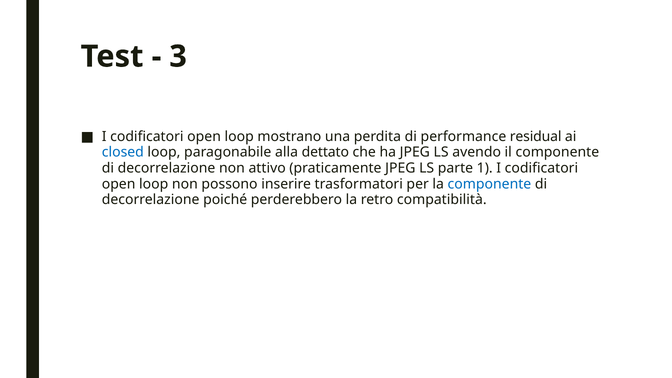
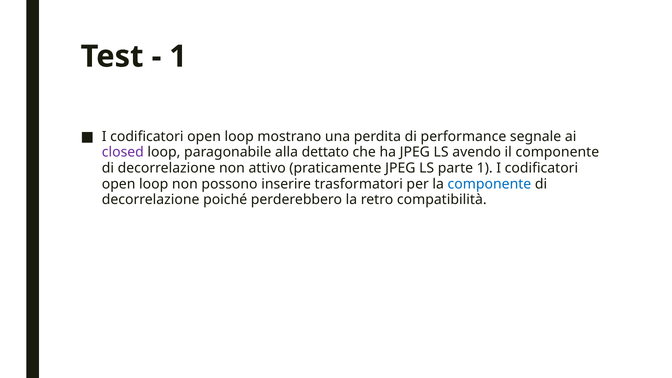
3: 3 -> 1 (178, 56)
residual: residual -> segnale (536, 137)
closed colour: blue -> purple (123, 152)
